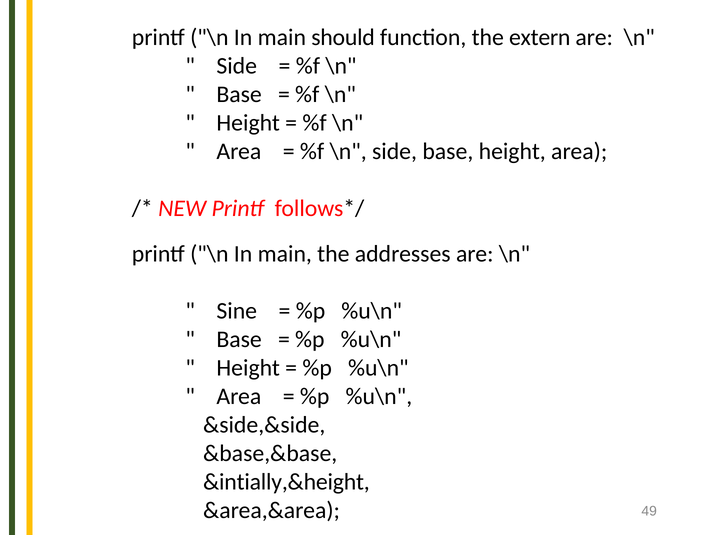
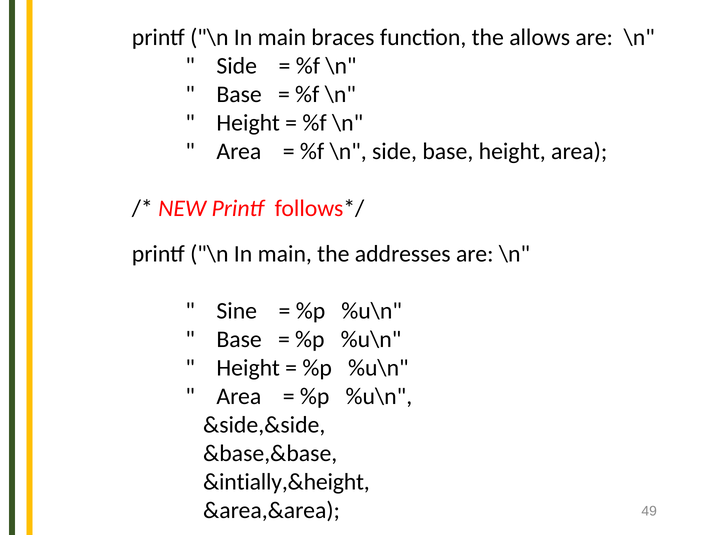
should: should -> braces (343, 37)
extern: extern -> allows (540, 37)
